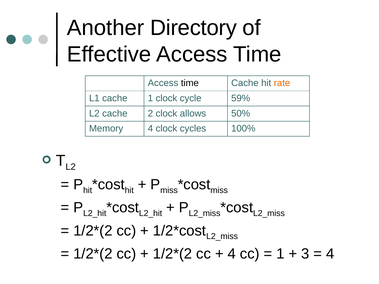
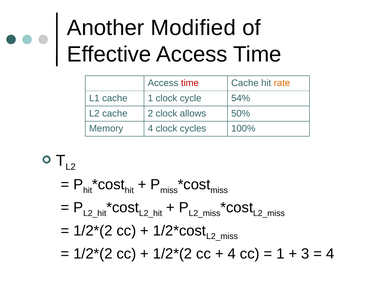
Directory: Directory -> Modified (193, 28)
time colour: black -> red (190, 83)
59%: 59% -> 54% (241, 98)
